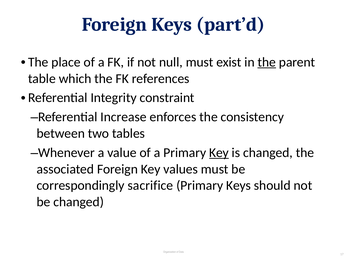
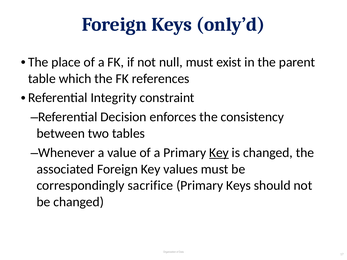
part’d: part’d -> only’d (231, 24)
the underline: present -> none (267, 62)
Increase: Increase -> Decision (123, 117)
